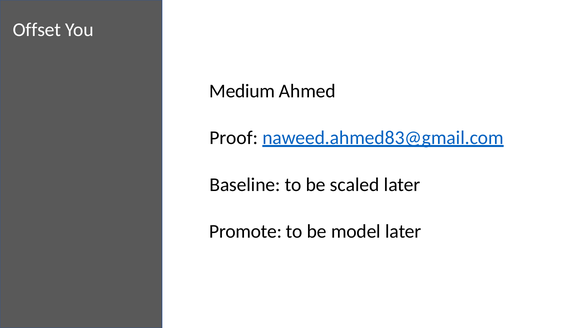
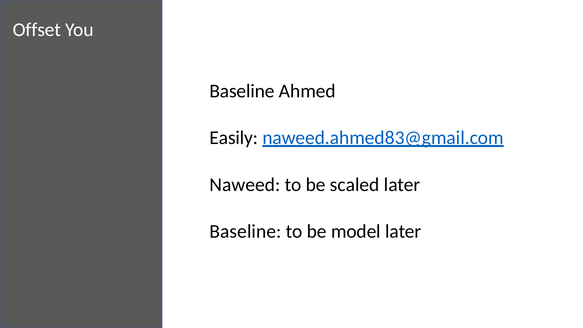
Medium: Medium -> Baseline (242, 91)
Proof: Proof -> Easily (234, 138)
Baseline: Baseline -> Naweed (245, 185)
Promote: Promote -> Baseline (245, 231)
